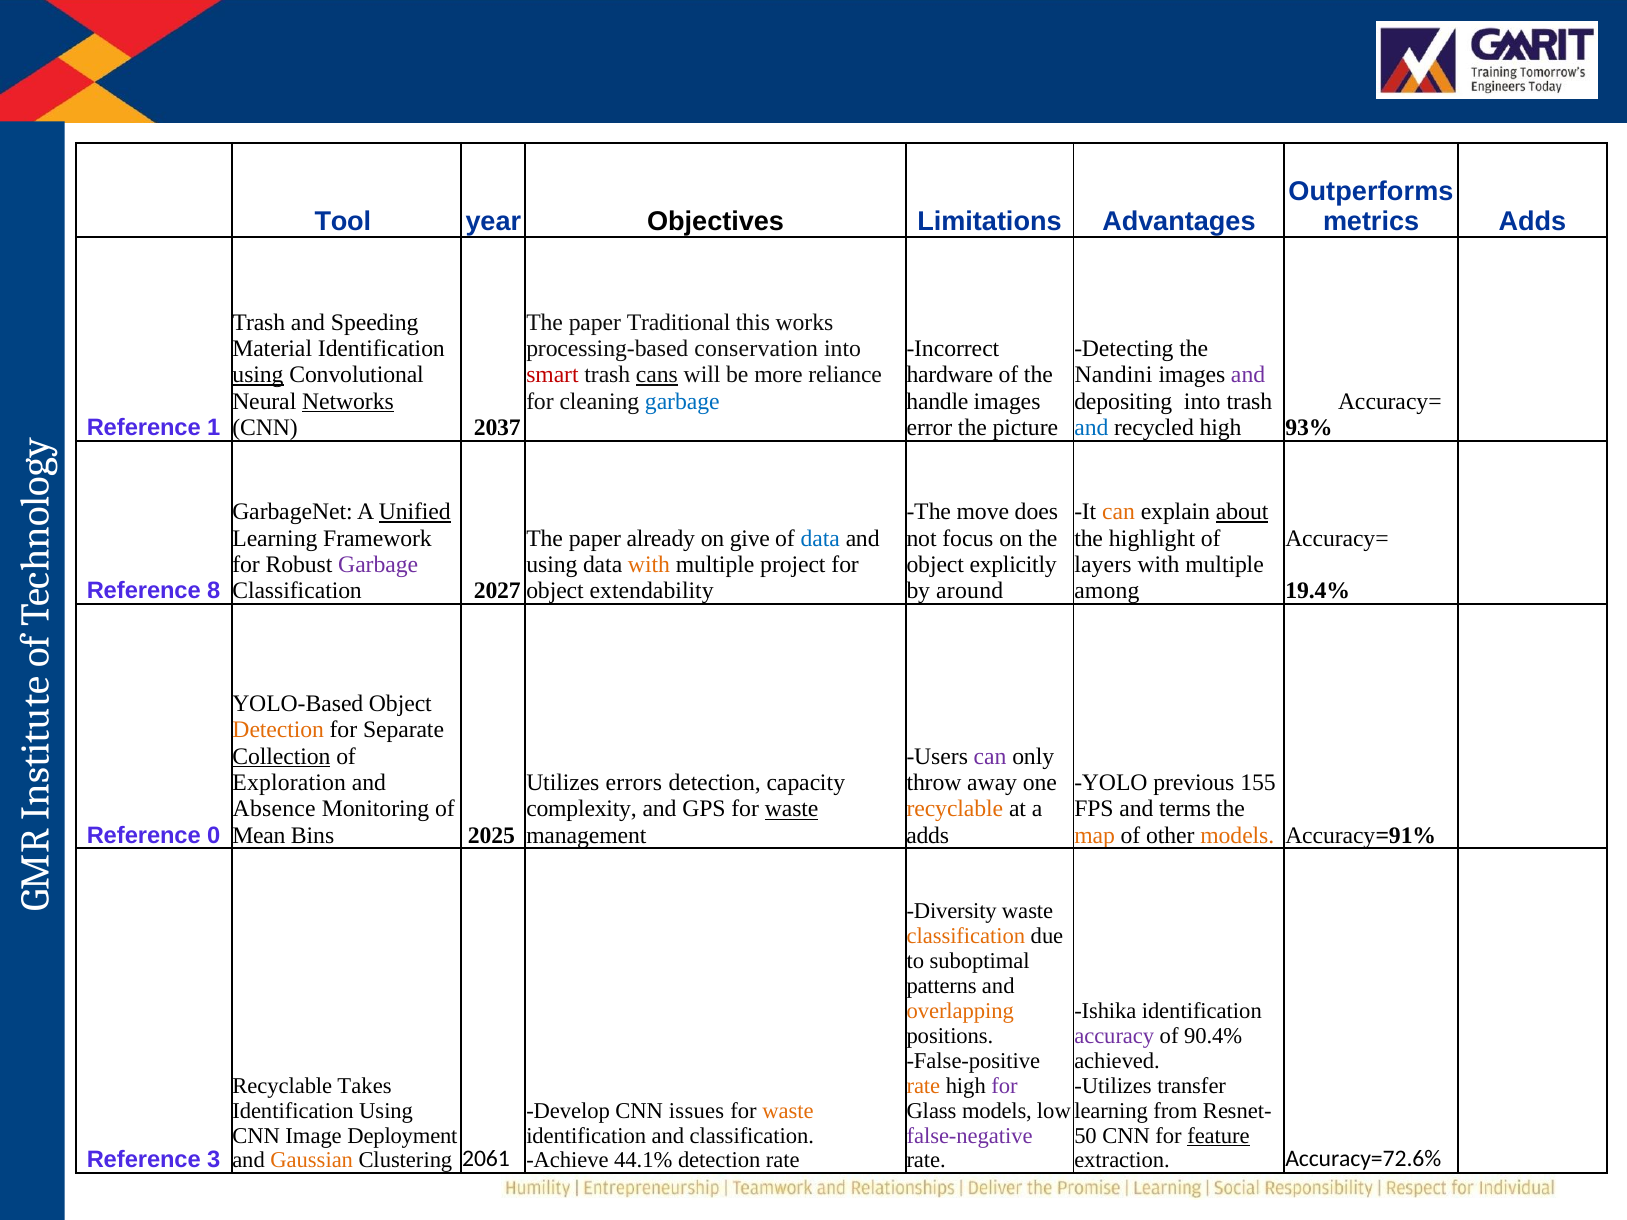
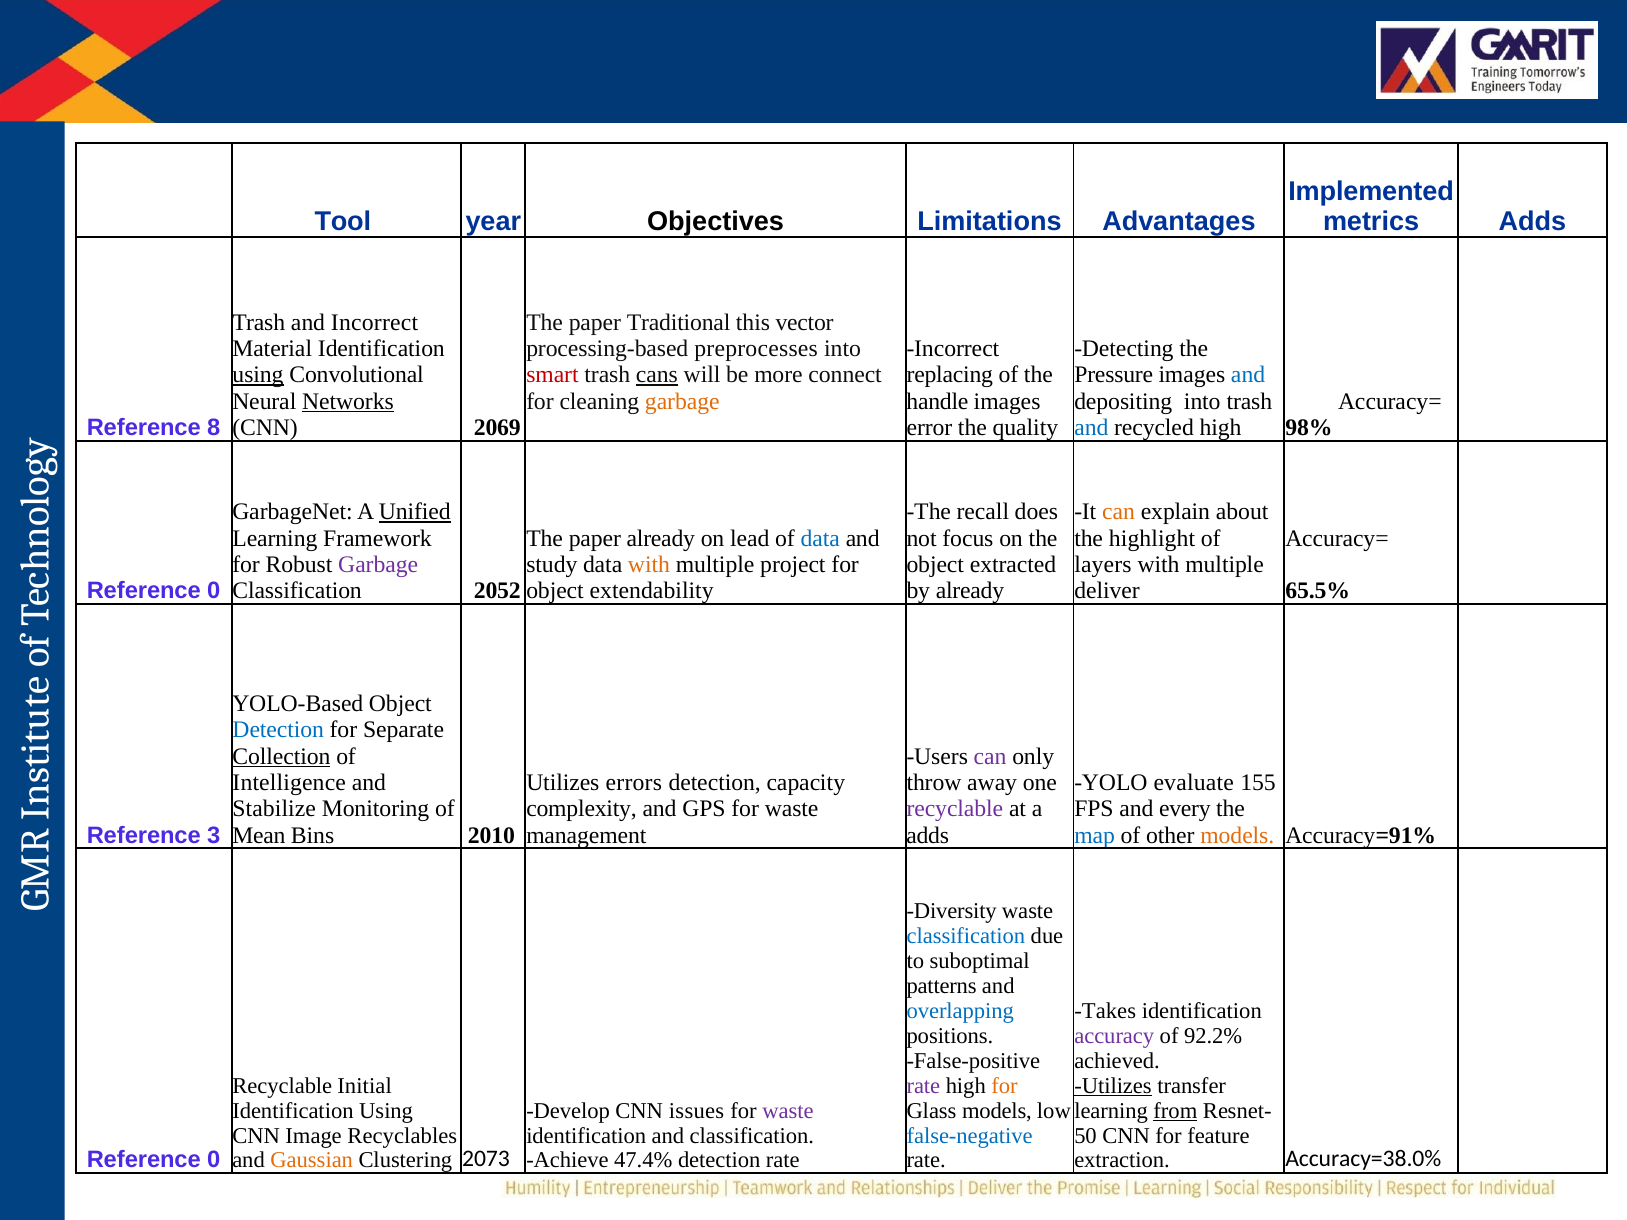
Outperforms: Outperforms -> Implemented (1371, 192)
and Speeding: Speeding -> Incorrect (375, 322)
works: works -> vector (805, 322)
conservation: conservation -> preprocesses (756, 349)
reliance: reliance -> connect (845, 375)
hardware: hardware -> replacing (950, 375)
Nandini: Nandini -> Pressure (1114, 375)
and colour: purple -> blue (1248, 375)
garbage colour: blue -> orange (682, 401)
1: 1 -> 8 (214, 428)
2037: 2037 -> 2069 (497, 428)
picture: picture -> quality (1025, 428)
93%: 93% -> 98% (1309, 428)
move: move -> recall (983, 512)
about underline: present -> none (1242, 512)
give: give -> lead (750, 538)
using: using -> study (552, 565)
explicitly: explicitly -> extracted (1013, 565)
8: 8 -> 0 (214, 591)
2027: 2027 -> 2052 (497, 591)
by around: around -> already (970, 591)
among: among -> deliver (1107, 591)
19.4%: 19.4% -> 65.5% (1318, 591)
Detection colour: orange -> blue (278, 730)
Exploration: Exploration -> Intelligence (289, 783)
previous: previous -> evaluate (1194, 783)
Absence: Absence -> Stabilize (274, 809)
waste underline: present -> none (792, 809)
recyclable colour: orange -> purple (955, 809)
terms: terms -> every (1185, 809)
0: 0 -> 3 (214, 836)
2025: 2025 -> 2010 (491, 836)
map colour: orange -> blue (1095, 836)
classification colour: orange -> blue (966, 937)
overlapping colour: orange -> blue (960, 1011)
Ishika: Ishika -> Takes (1105, 1011)
90.4%: 90.4% -> 92.2% (1213, 1036)
Takes: Takes -> Initial (365, 1086)
rate colour: orange -> purple (923, 1086)
for colour: purple -> orange (1004, 1086)
Utilizes underline: none -> present (1113, 1086)
waste colour: orange -> purple (788, 1111)
from underline: none -> present (1175, 1111)
Deployment: Deployment -> Recyclables (402, 1136)
false-negative colour: purple -> blue (970, 1136)
feature underline: present -> none (1218, 1136)
3: 3 -> 0 (214, 1160)
2061: 2061 -> 2073 (486, 1159)
44.1%: 44.1% -> 47.4% (643, 1161)
Accuracy=72.6%: Accuracy=72.6% -> Accuracy=38.0% (1363, 1159)
